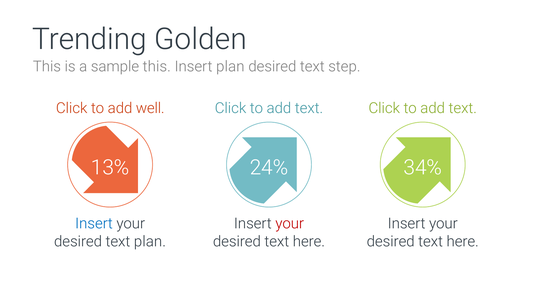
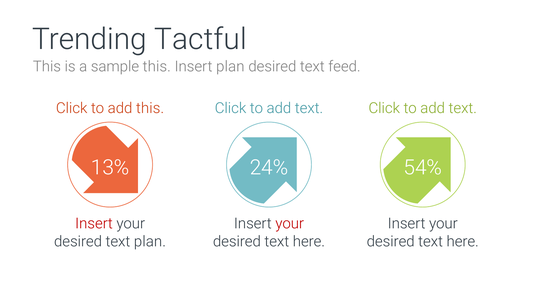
Golden: Golden -> Tactful (200, 39)
step: step -> feed (344, 67)
add well: well -> this (150, 108)
34%: 34% -> 54% (423, 167)
Insert colour: blue -> red (94, 223)
